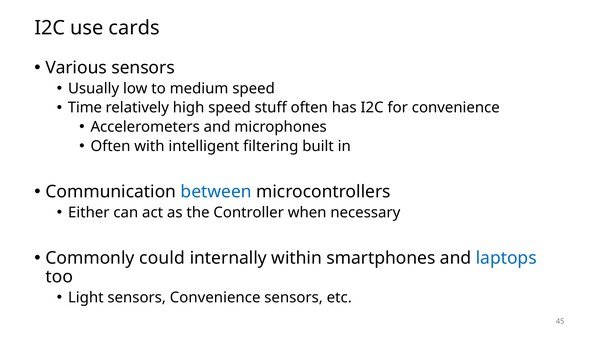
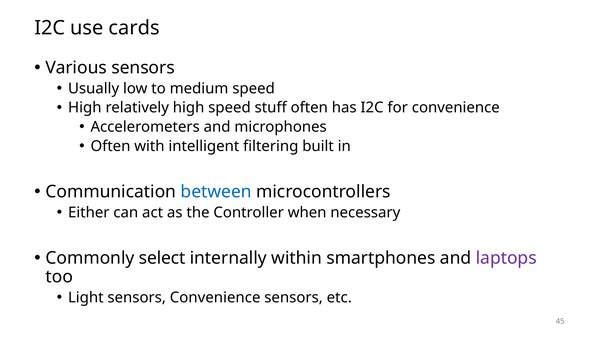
Time: Time -> High (85, 108)
could: could -> select (162, 258)
laptops colour: blue -> purple (506, 258)
